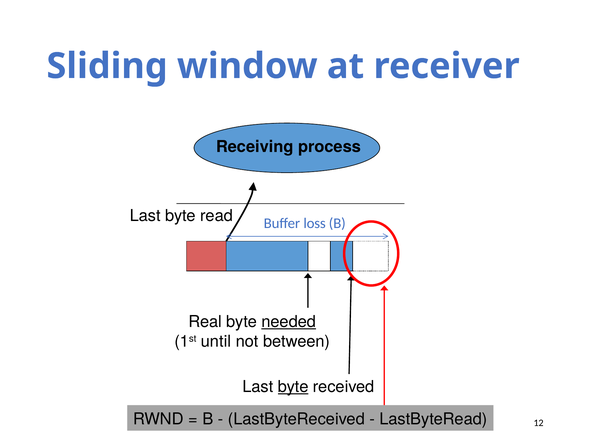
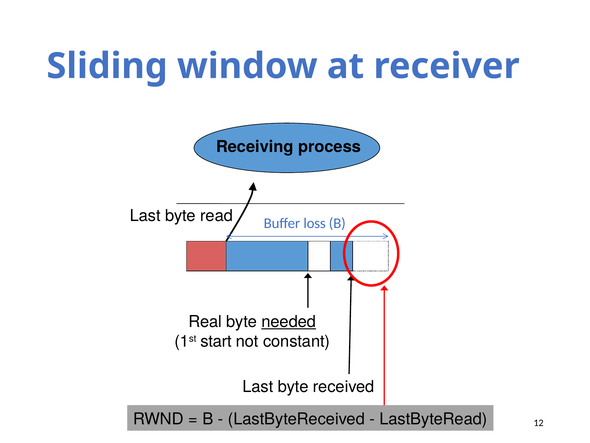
until: until -> start (216, 341)
between: between -> constant (297, 341)
byte underline: present -> none (293, 386)
